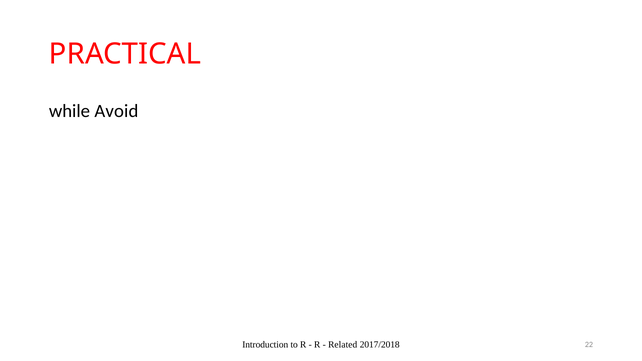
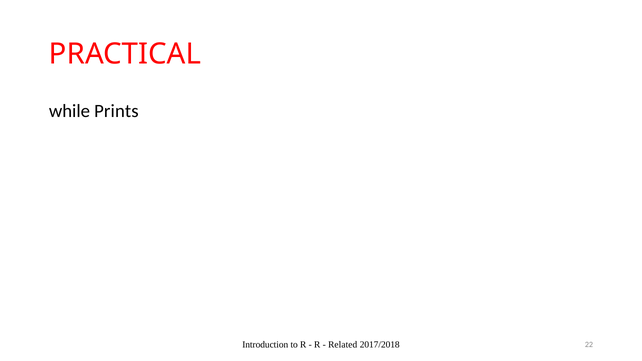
Avoid: Avoid -> Prints (116, 111)
